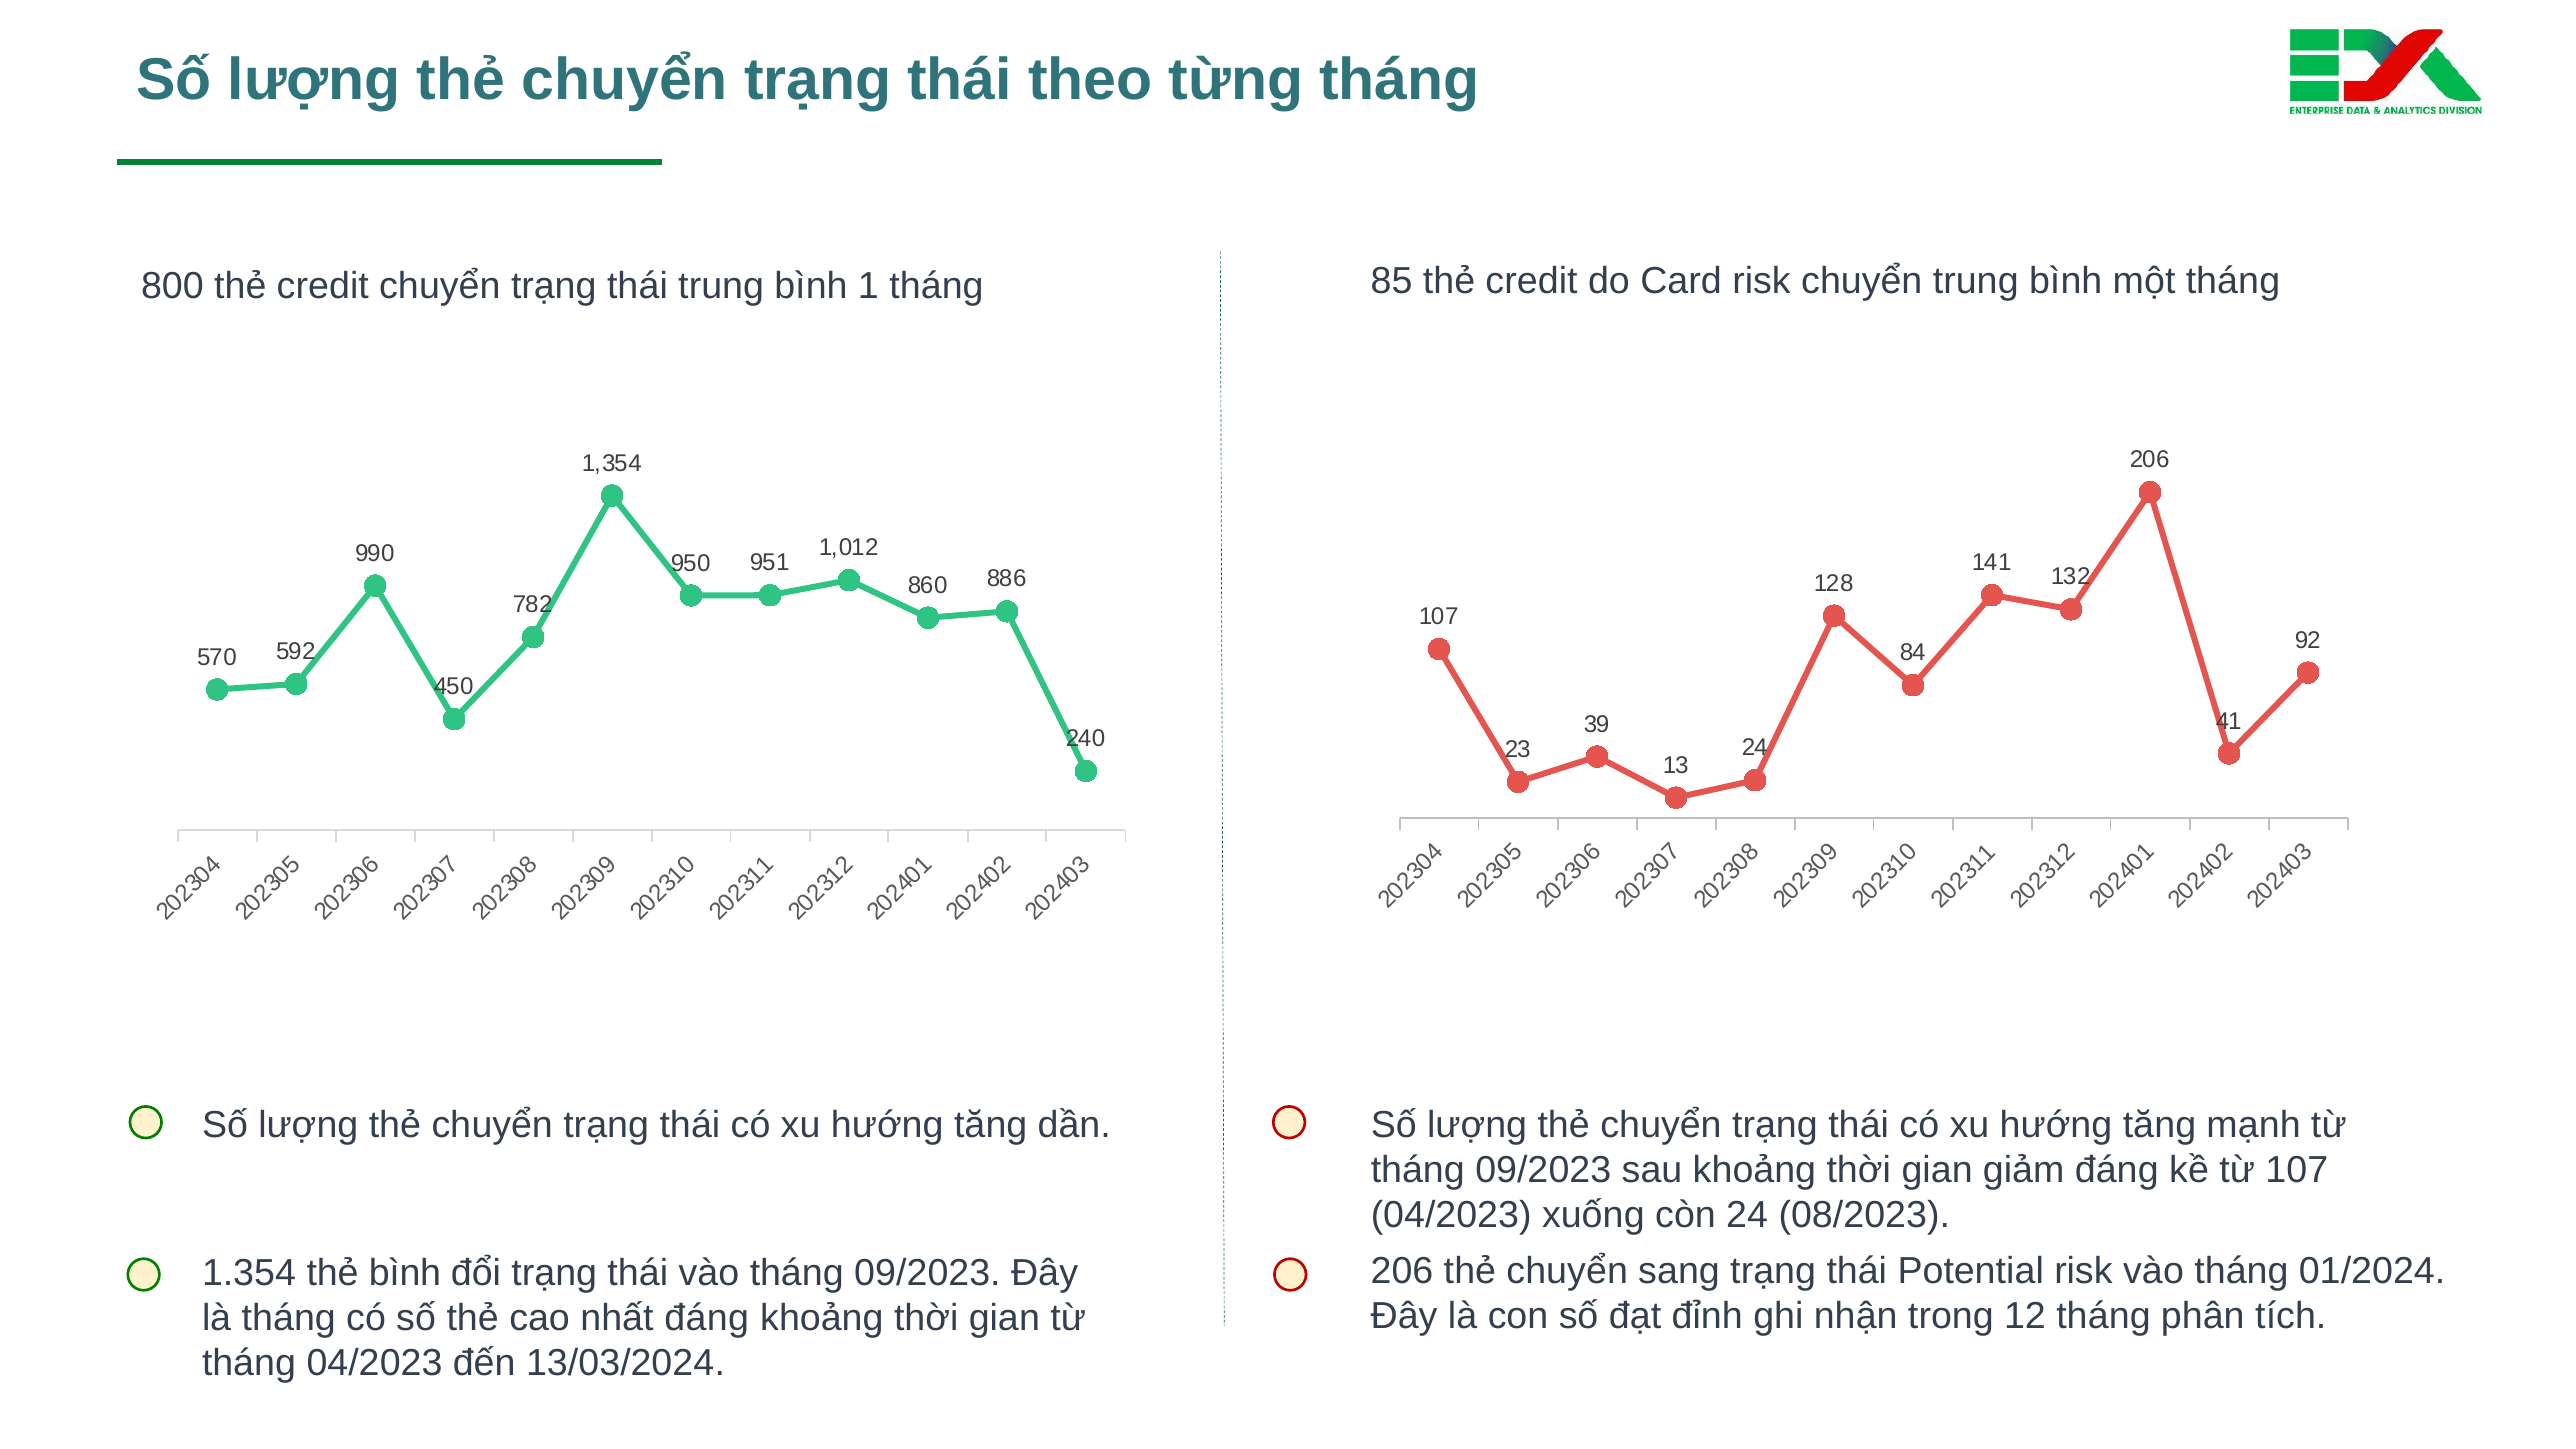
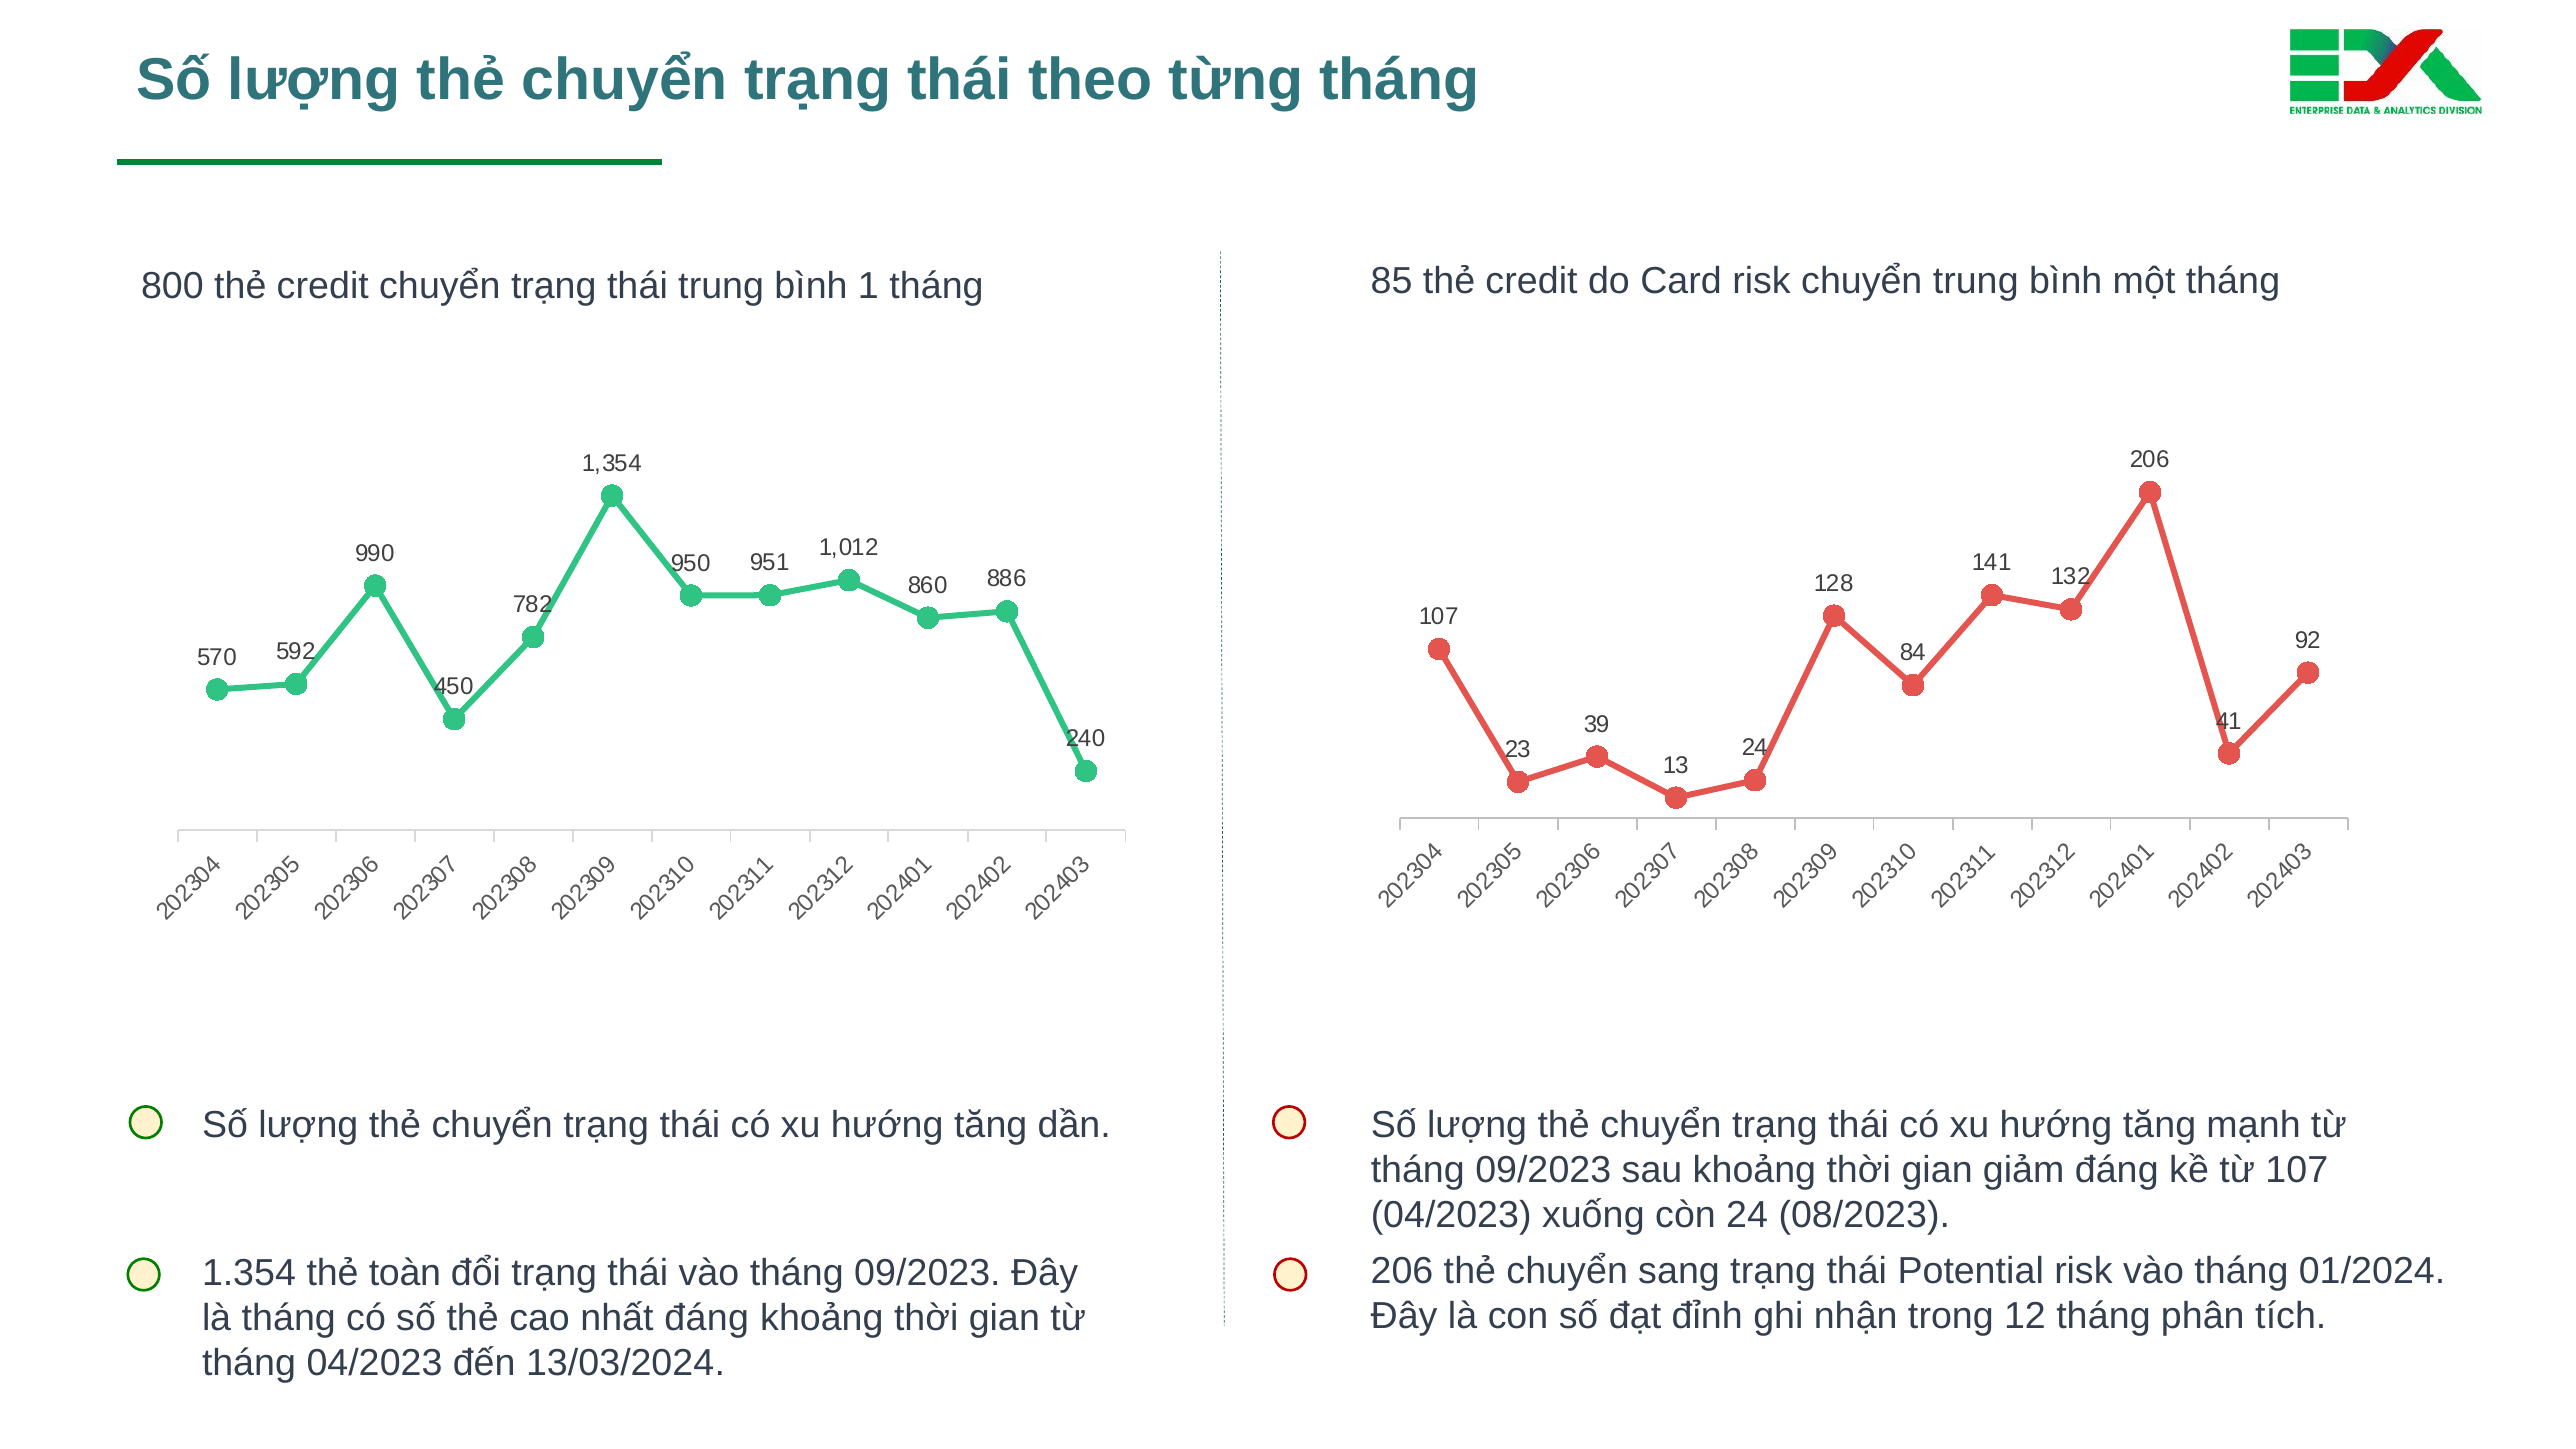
thẻ bình: bình -> toàn (405, 1273)
